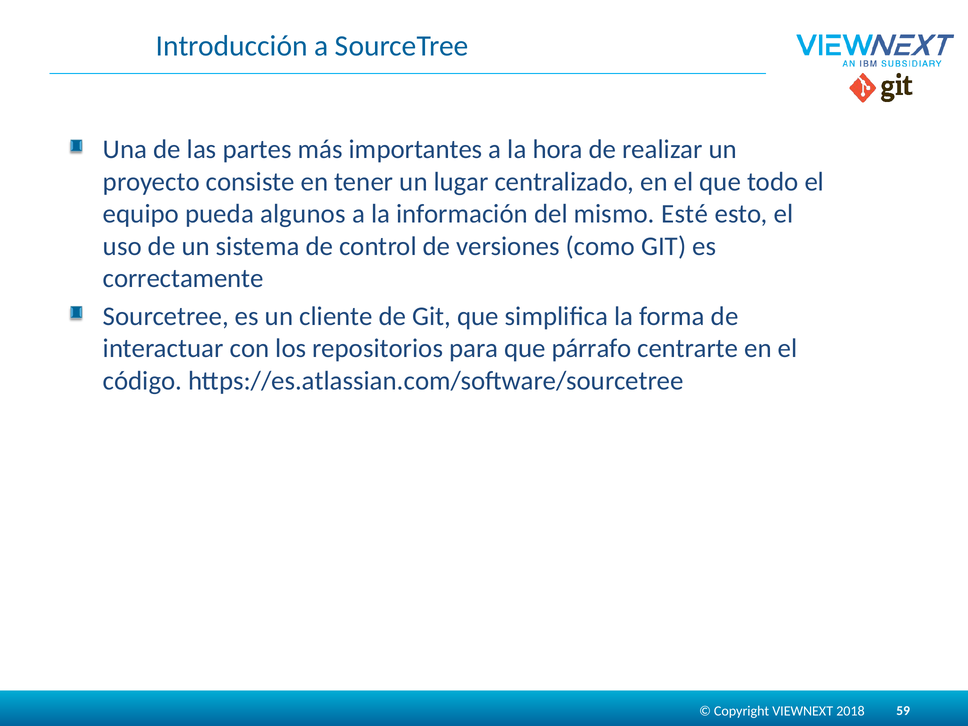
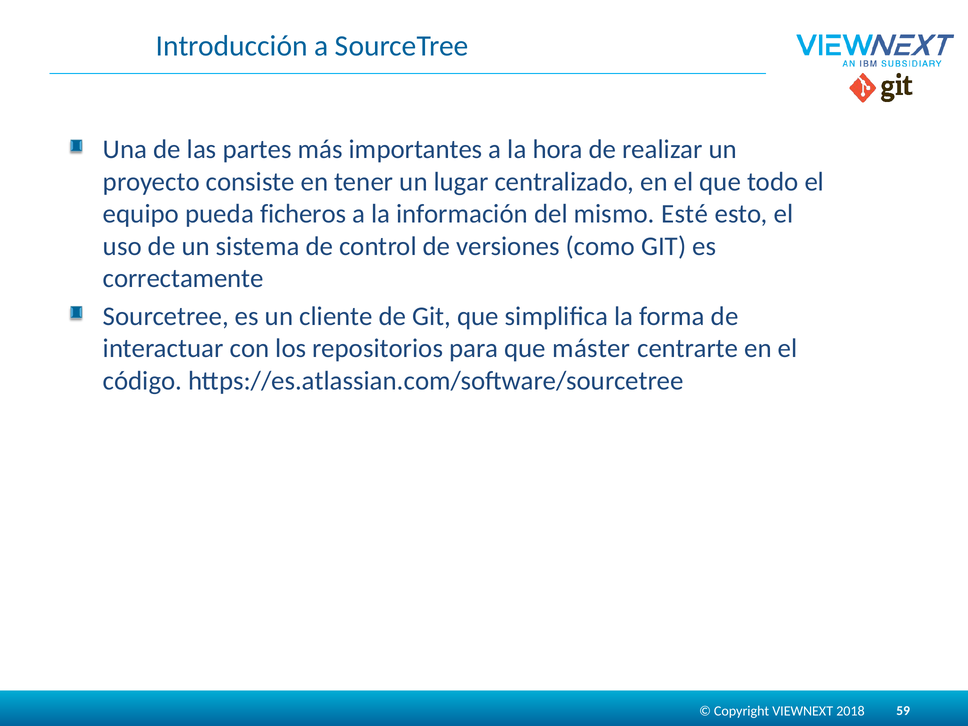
algunos: algunos -> ficheros (303, 214)
párrafo: párrafo -> máster (591, 349)
